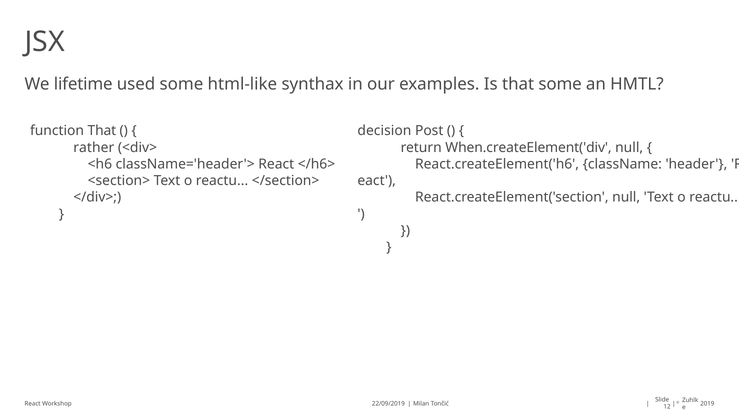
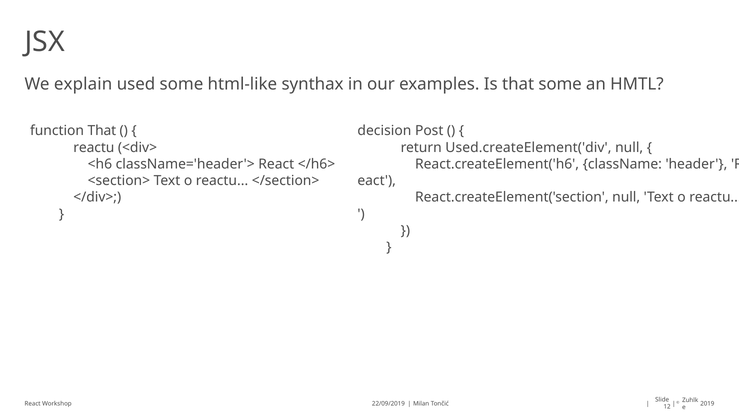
lifetime: lifetime -> explain (83, 84)
rather: rather -> reactu (94, 147)
When.createElement('div: When.createElement('div -> Used.createElement('div (528, 147)
